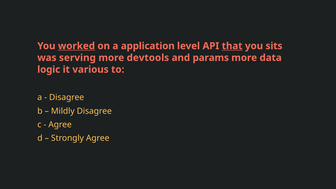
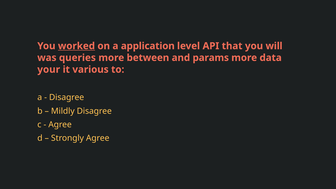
that underline: present -> none (232, 46)
sits: sits -> will (274, 46)
serving: serving -> queries (77, 58)
devtools: devtools -> between (148, 58)
logic: logic -> your (49, 69)
